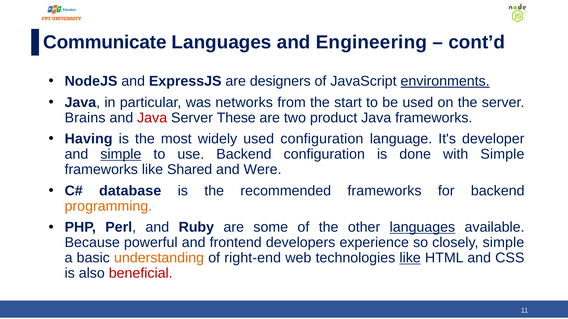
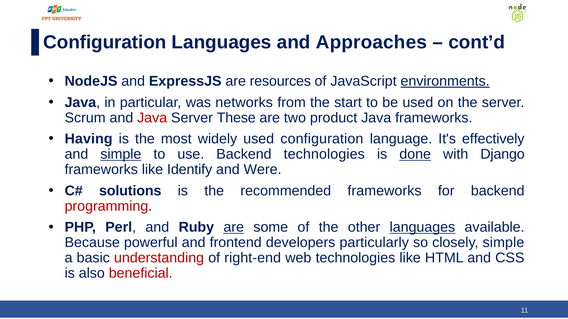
Communicate: Communicate -> Configuration (105, 42)
Engineering: Engineering -> Approaches (371, 42)
designers: designers -> resources (280, 81)
Brains: Brains -> Scrum (85, 118)
developer: developer -> effectively (493, 139)
Backend configuration: configuration -> technologies (324, 154)
done underline: none -> present (415, 154)
with Simple: Simple -> Django (503, 154)
Shared: Shared -> Identify (190, 170)
database: database -> solutions (130, 191)
programming colour: orange -> red (108, 206)
are underline: none -> present (234, 228)
experience: experience -> particularly (374, 243)
understanding colour: orange -> red (159, 258)
like underline: present -> none (410, 258)
